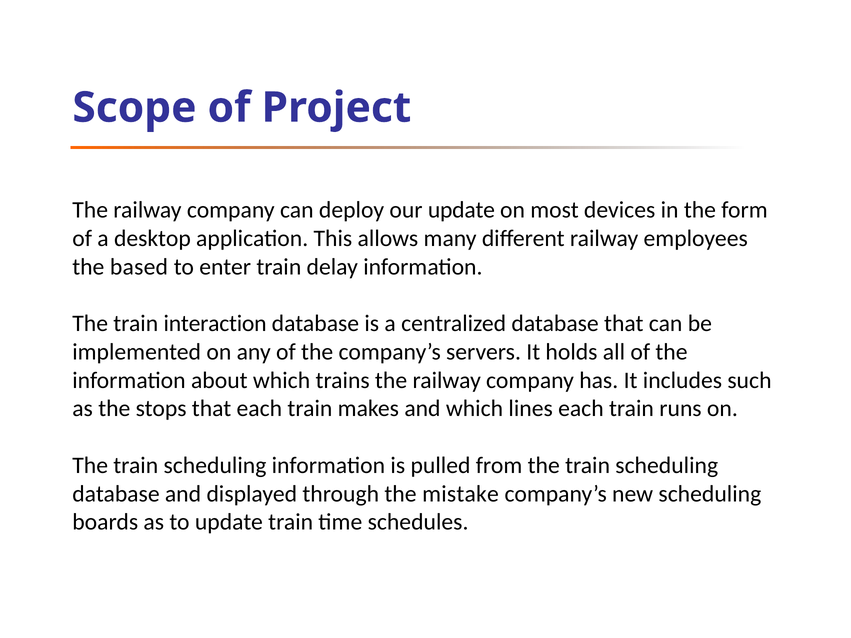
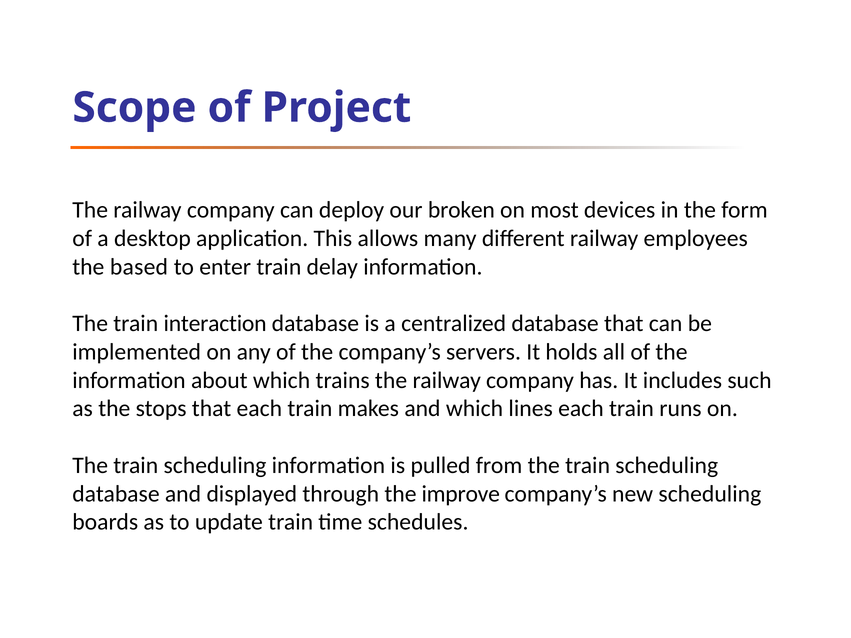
our update: update -> broken (461, 210)
mistake: mistake -> improve (461, 494)
